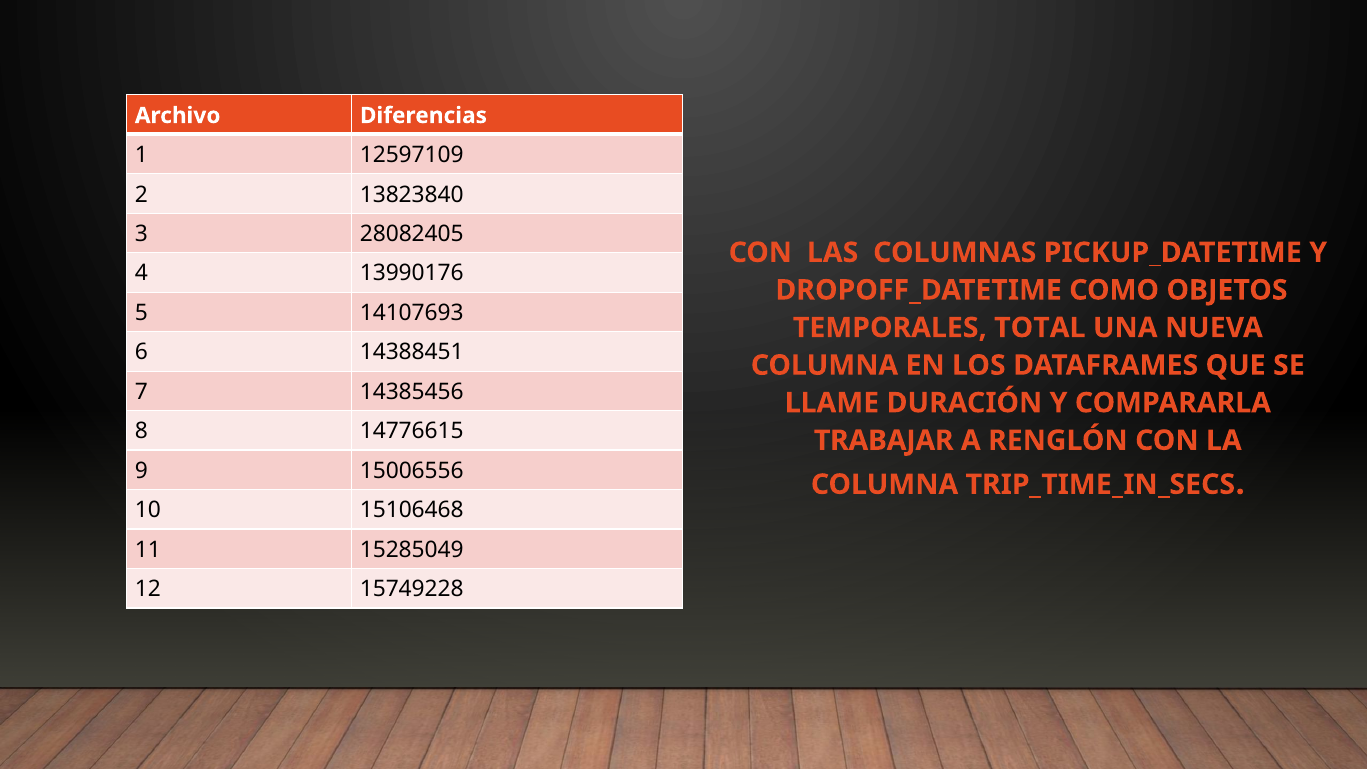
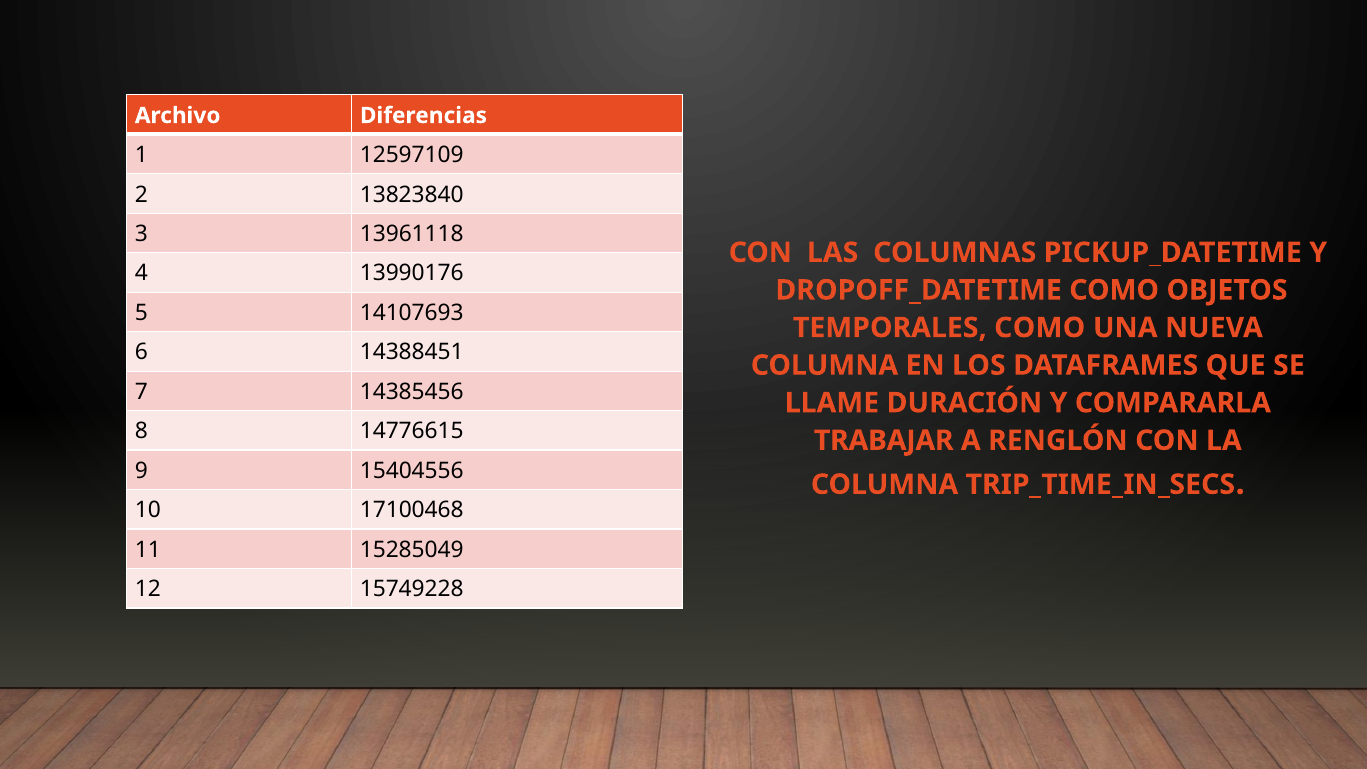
28082405: 28082405 -> 13961118 (412, 234)
TEMPORALES TOTAL: TOTAL -> COMO (1040, 328)
15006556: 15006556 -> 15404556 (412, 471)
15106468: 15106468 -> 17100468 (412, 510)
